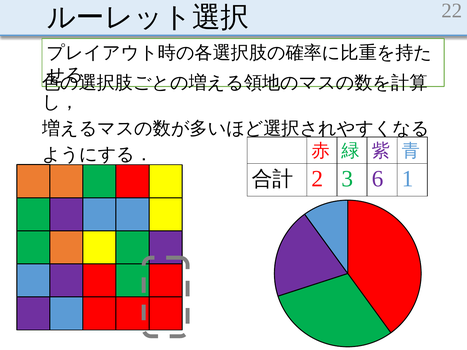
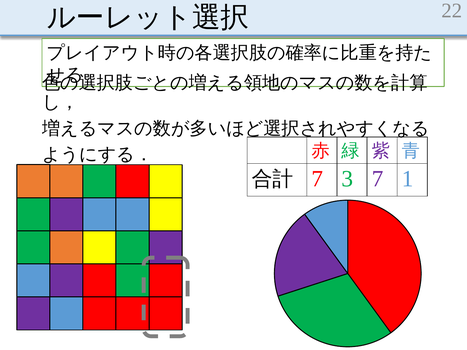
2: 2 -> 7 (317, 179)
3 6: 6 -> 7 (378, 179)
